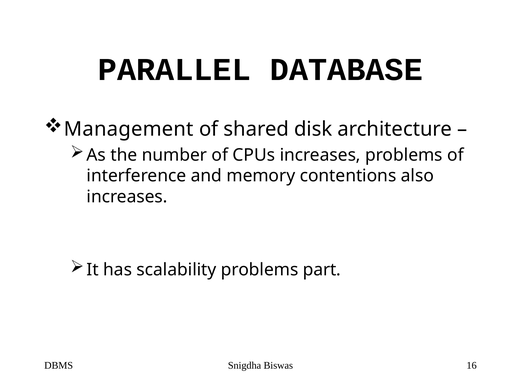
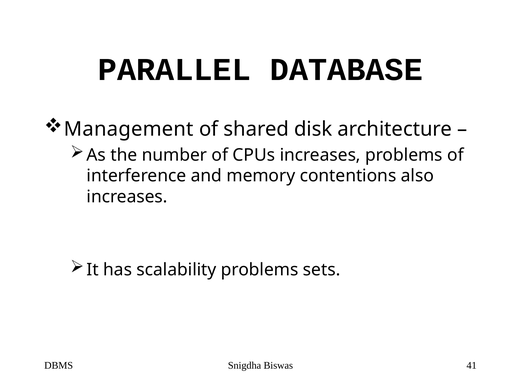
part: part -> sets (322, 270)
16: 16 -> 41 (472, 365)
